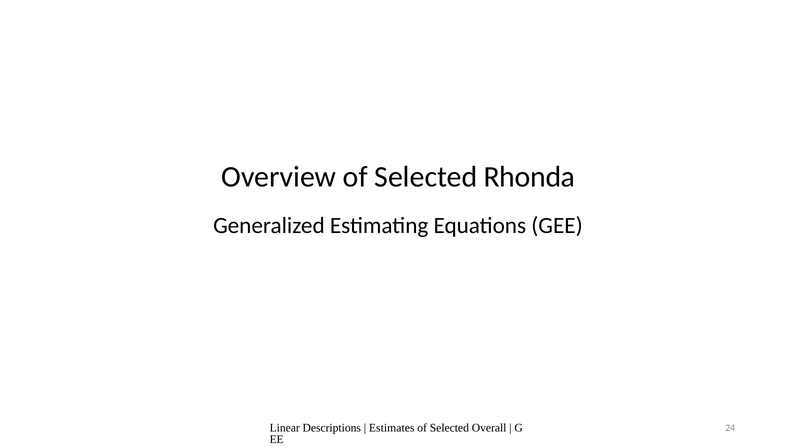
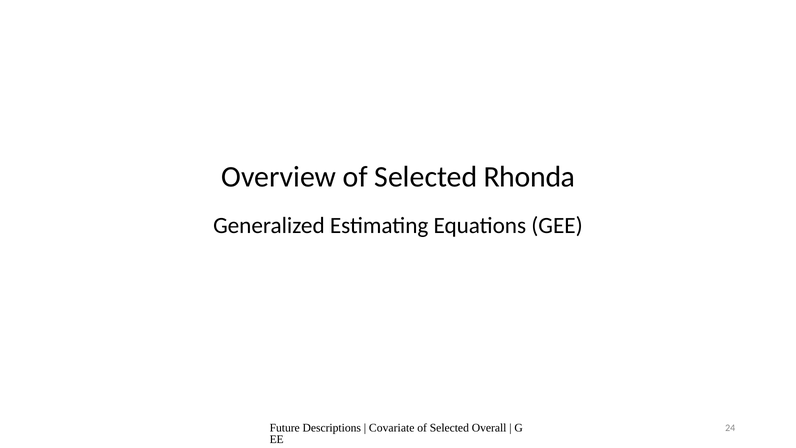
Linear: Linear -> Future (285, 428)
Estimates: Estimates -> Covariate (392, 428)
